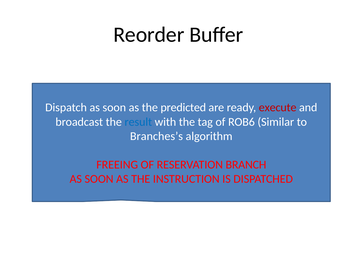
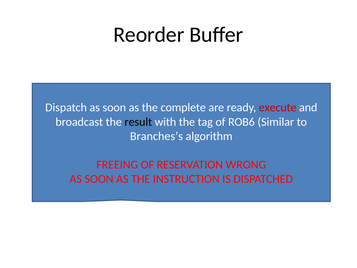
predicted: predicted -> complete (183, 107)
result colour: blue -> black (138, 122)
BRANCH: BRANCH -> WRONG (246, 165)
